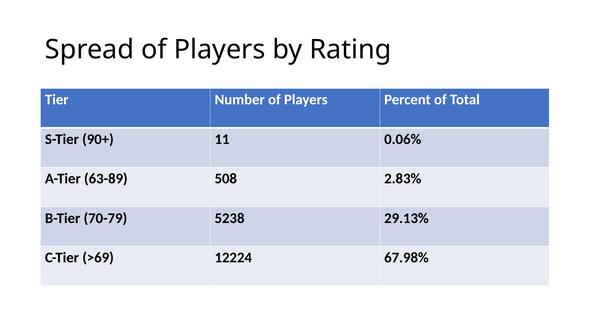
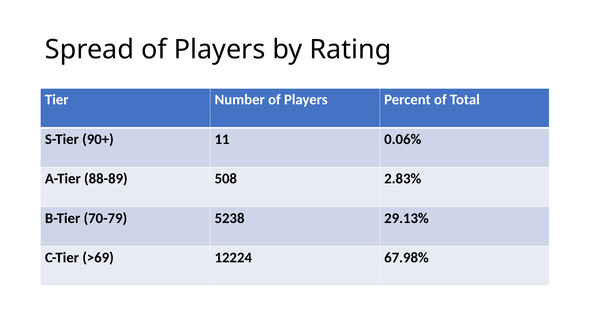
63-89: 63-89 -> 88-89 (106, 179)
